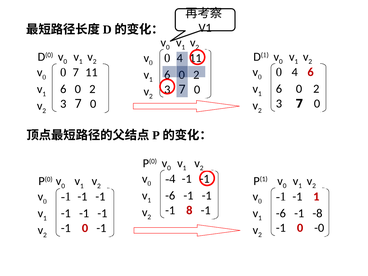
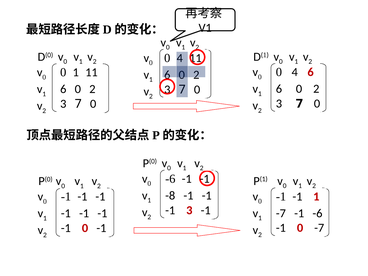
0 7: 7 -> 1 (76, 72)
-4: -4 -> -6 (170, 179)
-6: -6 -> -8 (170, 196)
-1 8: 8 -> 3 (189, 210)
-6: -6 -> -7 (281, 213)
-1 -8: -8 -> -6 (317, 213)
0 -0: -0 -> -7 (319, 228)
